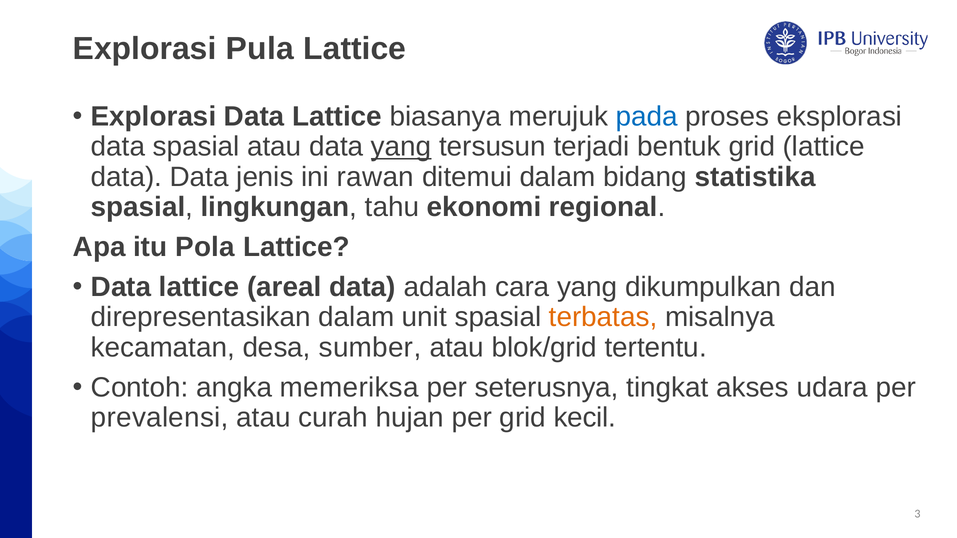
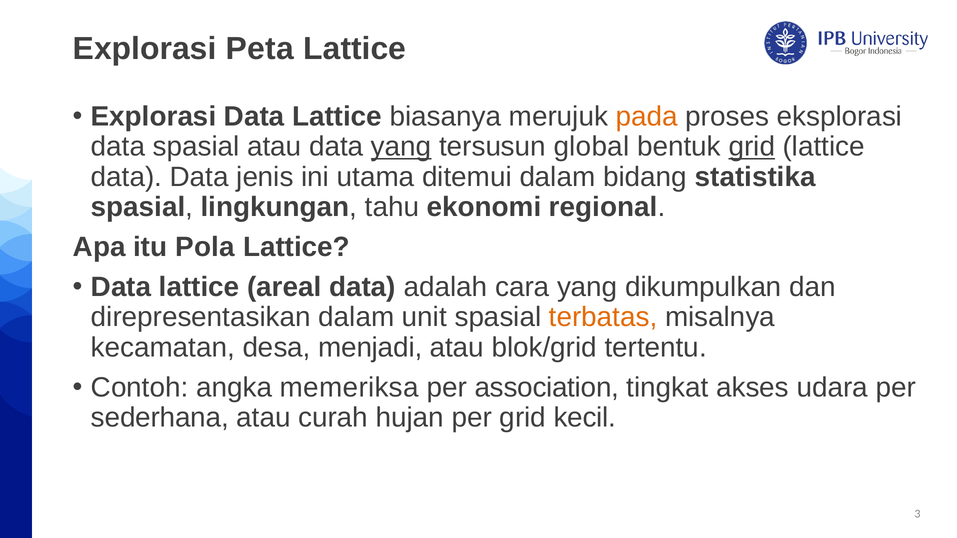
Pula: Pula -> Peta (260, 49)
pada colour: blue -> orange (647, 117)
terjadi: terjadi -> global (591, 147)
grid underline: none -> present (752, 147)
rawan: rawan -> utama (376, 177)
sumber: sumber -> menjadi (370, 348)
seterusnya: seterusnya -> association (547, 388)
prevalensi: prevalensi -> sederhana (160, 418)
